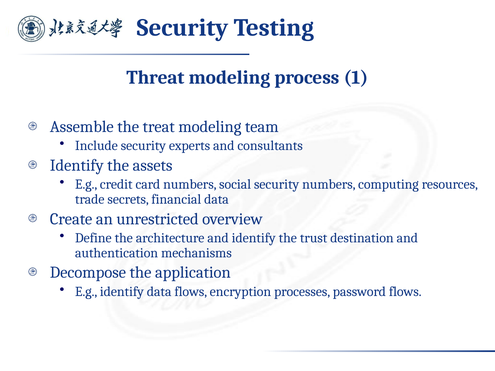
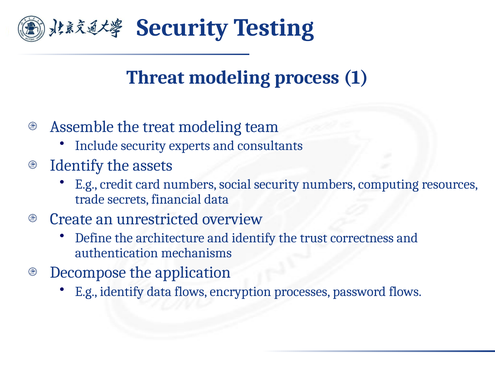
destination: destination -> correctness (362, 238)
